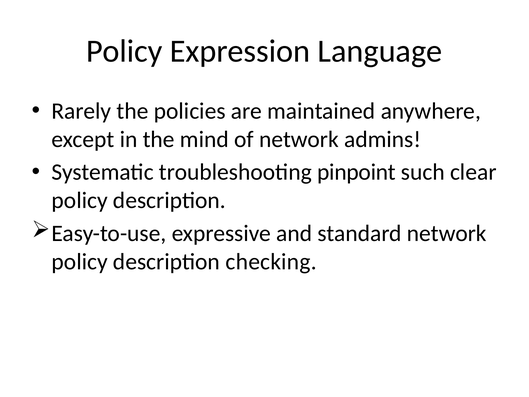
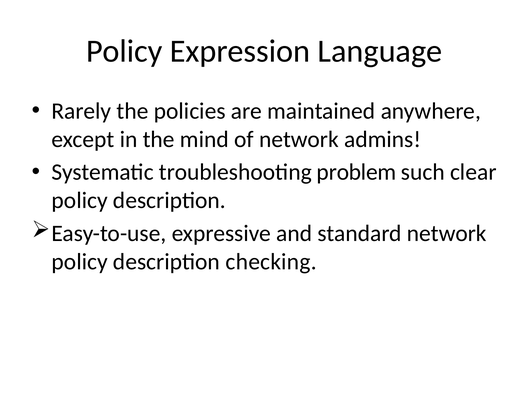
pinpoint: pinpoint -> problem (356, 172)
